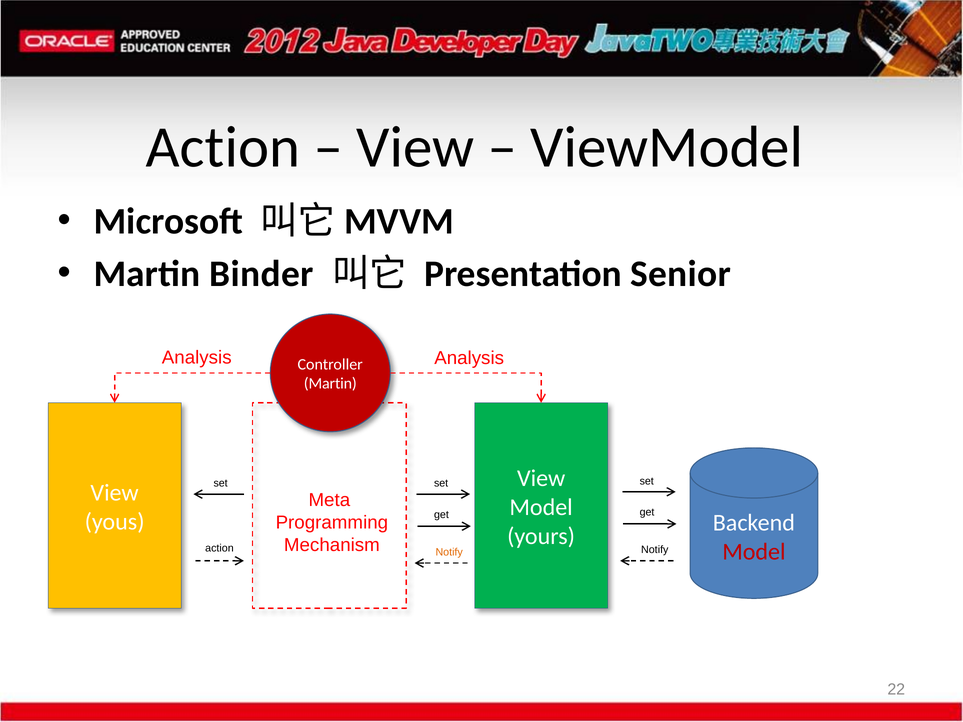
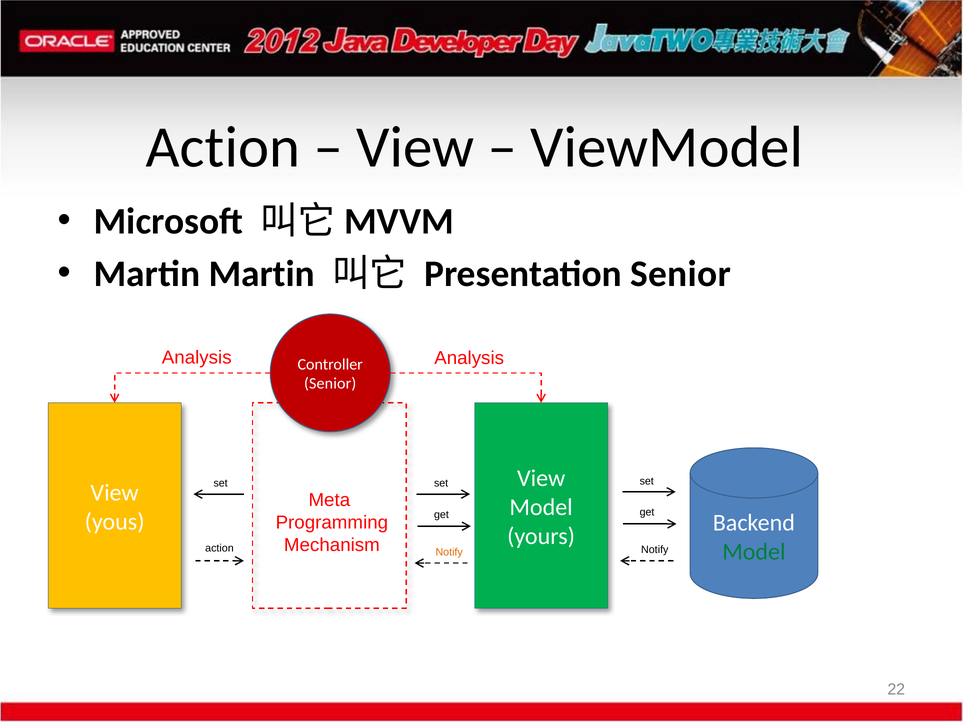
Martin Binder: Binder -> Martin (262, 274)
Martin: Martin -> Senior (330, 384)
Model colour: red -> green (754, 552)
